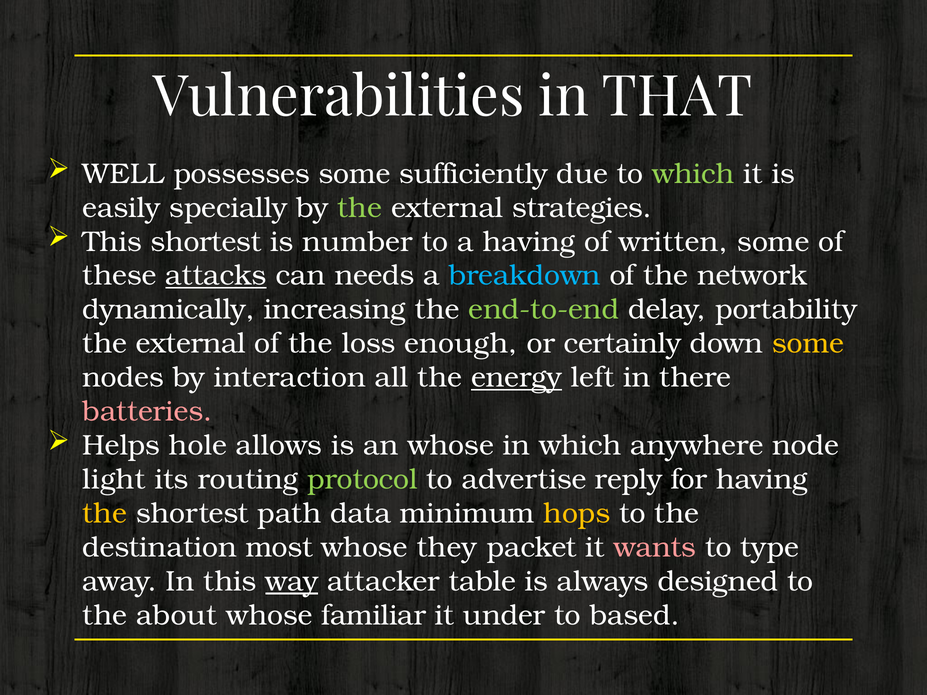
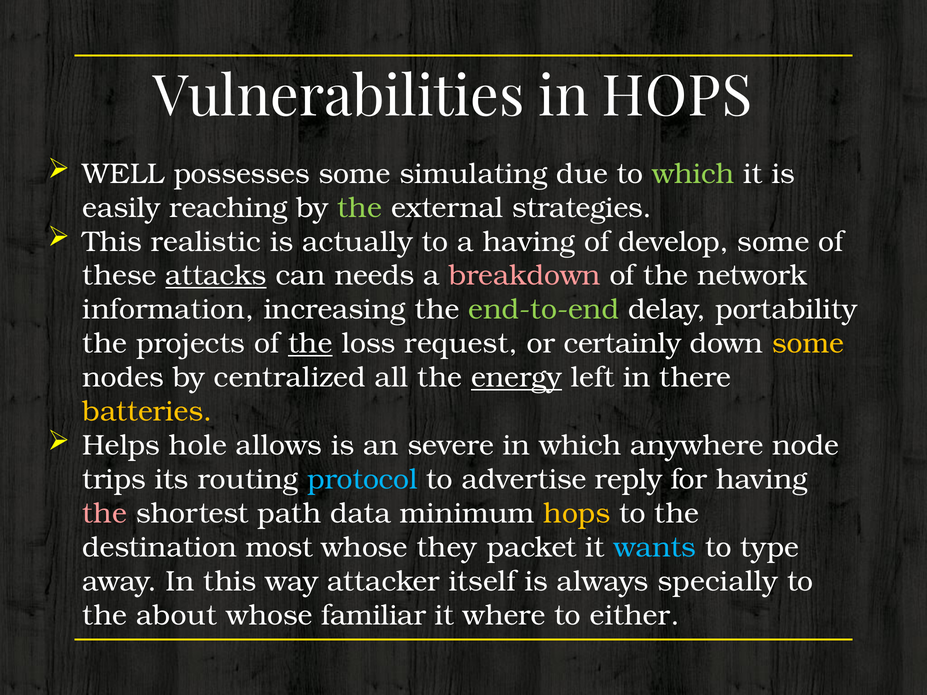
in THAT: THAT -> HOPS (677, 97)
sufficiently: sufficiently -> simulating (474, 174)
specially: specially -> reaching (228, 208)
This shortest: shortest -> realistic (206, 242)
number: number -> actually (358, 242)
written: written -> develop (673, 242)
breakdown colour: light blue -> pink (525, 276)
dynamically: dynamically -> information (168, 310)
external: external -> projects (191, 344)
the underline: none -> present (310, 344)
enough: enough -> request (461, 344)
interaction: interaction -> centralized (290, 378)
batteries colour: pink -> yellow (147, 412)
an whose: whose -> severe (451, 446)
light: light -> trips (114, 480)
protocol colour: light green -> light blue (362, 480)
the colour: yellow -> pink (105, 514)
wants colour: pink -> light blue (655, 548)
way underline: present -> none (292, 582)
table: table -> itself (482, 582)
designed: designed -> specially (718, 582)
under: under -> where (504, 616)
based: based -> either (635, 616)
